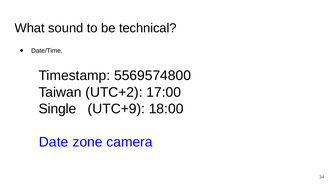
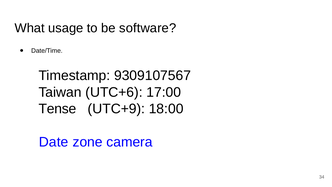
sound: sound -> usage (66, 28)
technical: technical -> software (148, 28)
5569574800: 5569574800 -> 9309107567 (153, 76)
UTC+2: UTC+2 -> UTC+6 (114, 92)
Single: Single -> Tense (57, 109)
